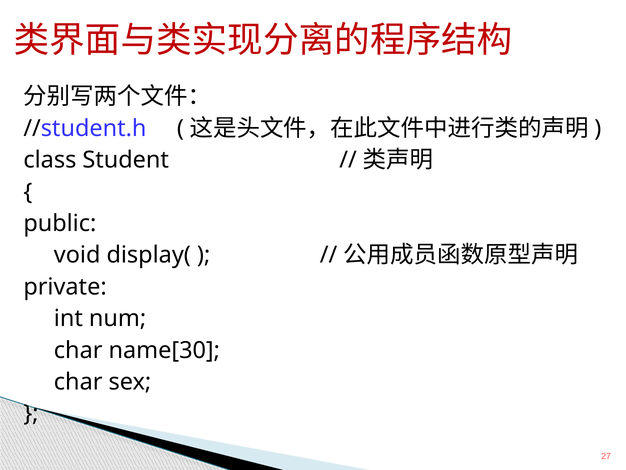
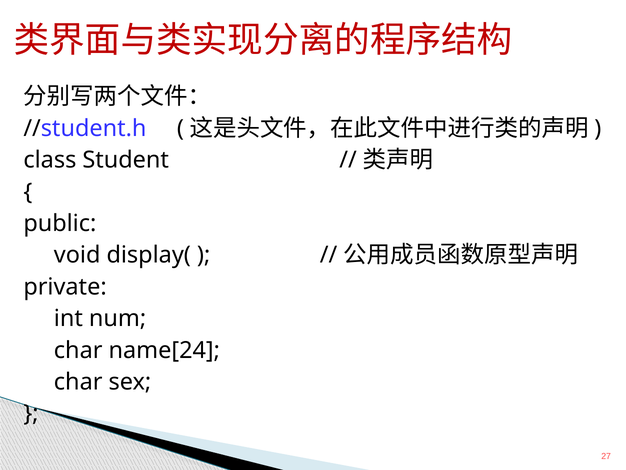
name[30: name[30 -> name[24 (164, 350)
